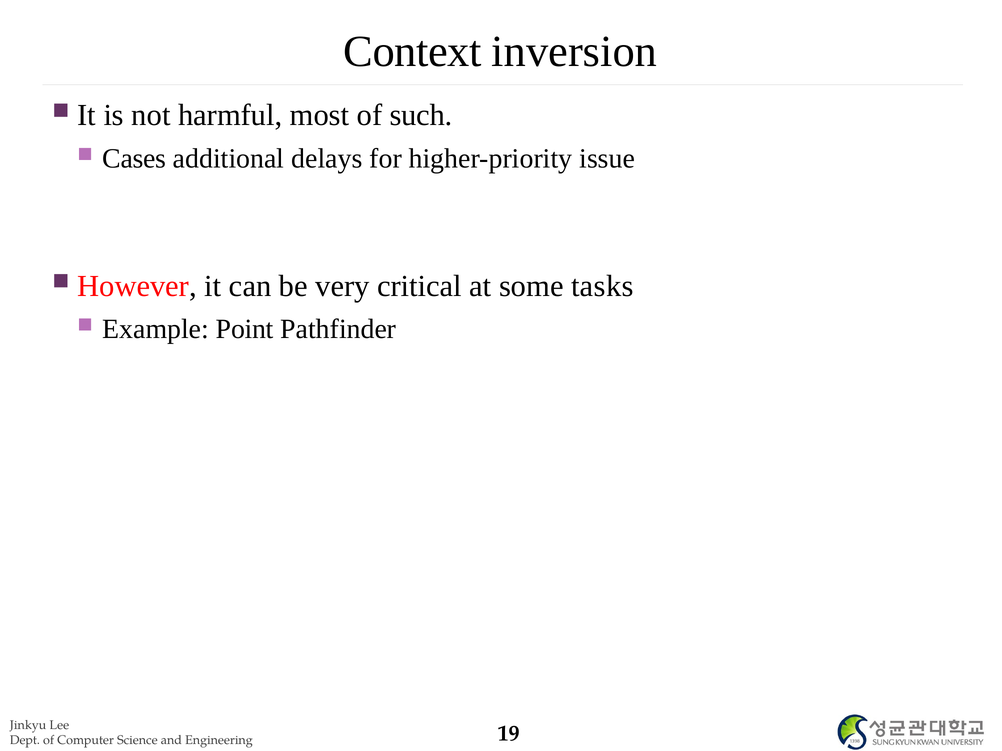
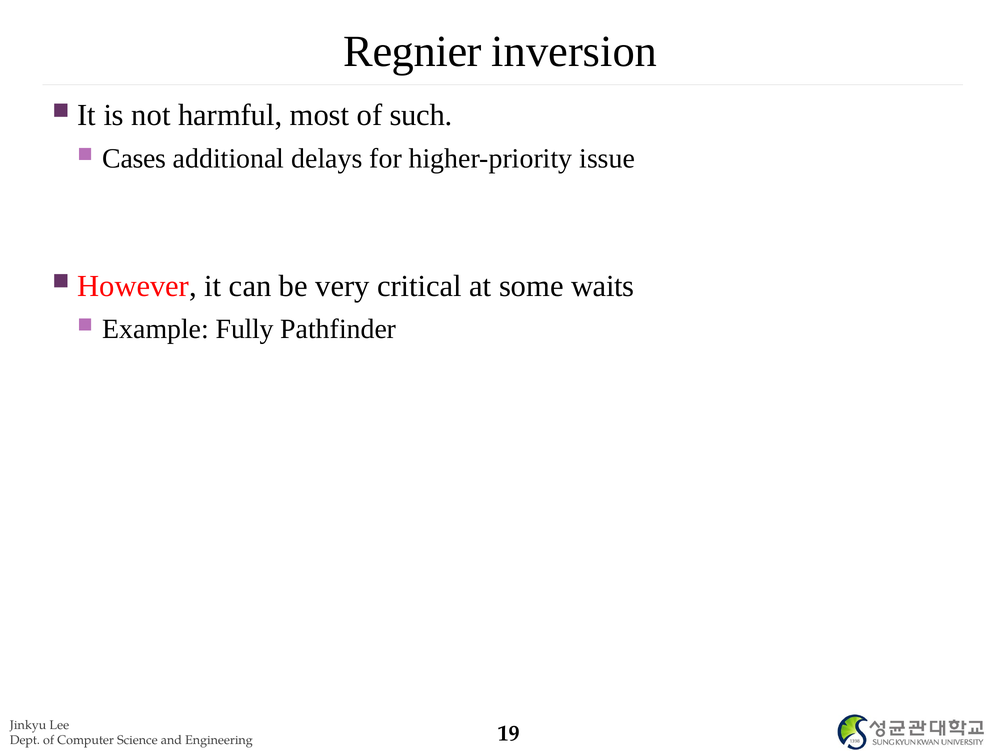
Context: Context -> Regnier (413, 52)
tasks: tasks -> waits (603, 286)
Point: Point -> Fully (245, 330)
